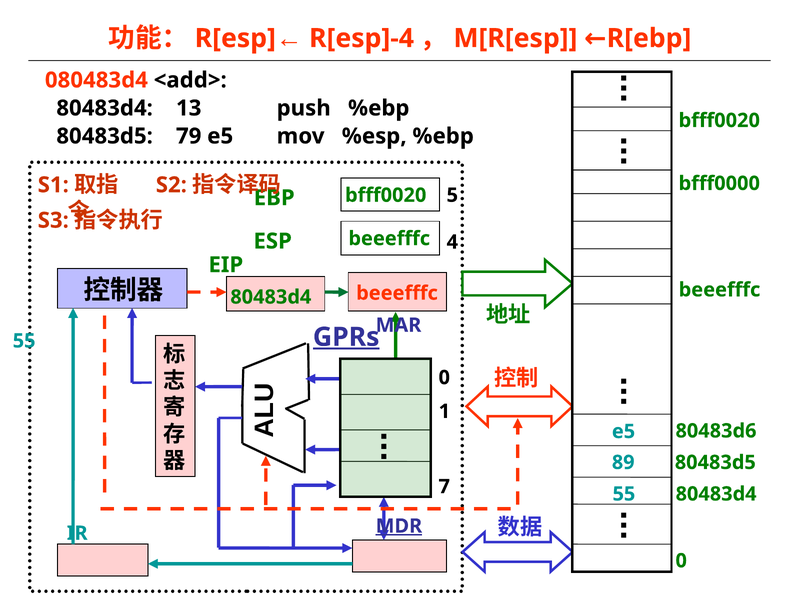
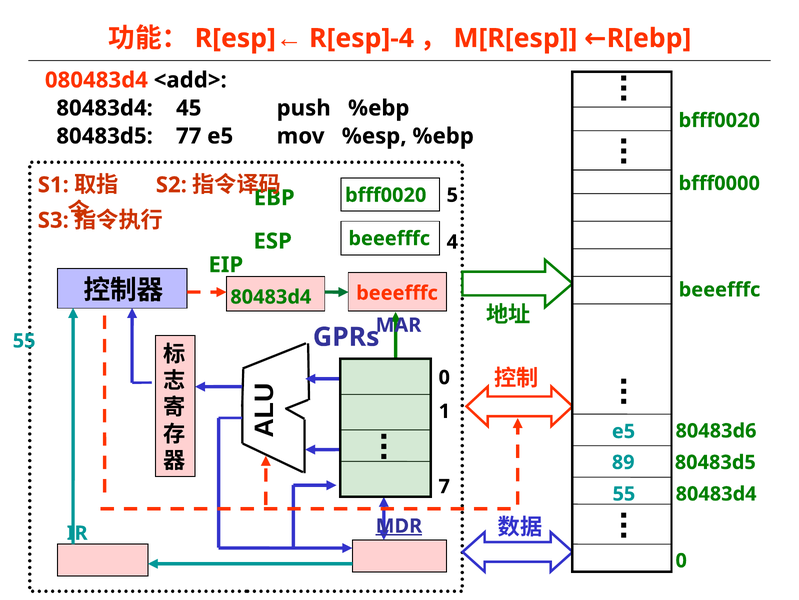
13: 13 -> 45 (189, 108)
79: 79 -> 77 (189, 136)
GPRs underline: present -> none (346, 337)
